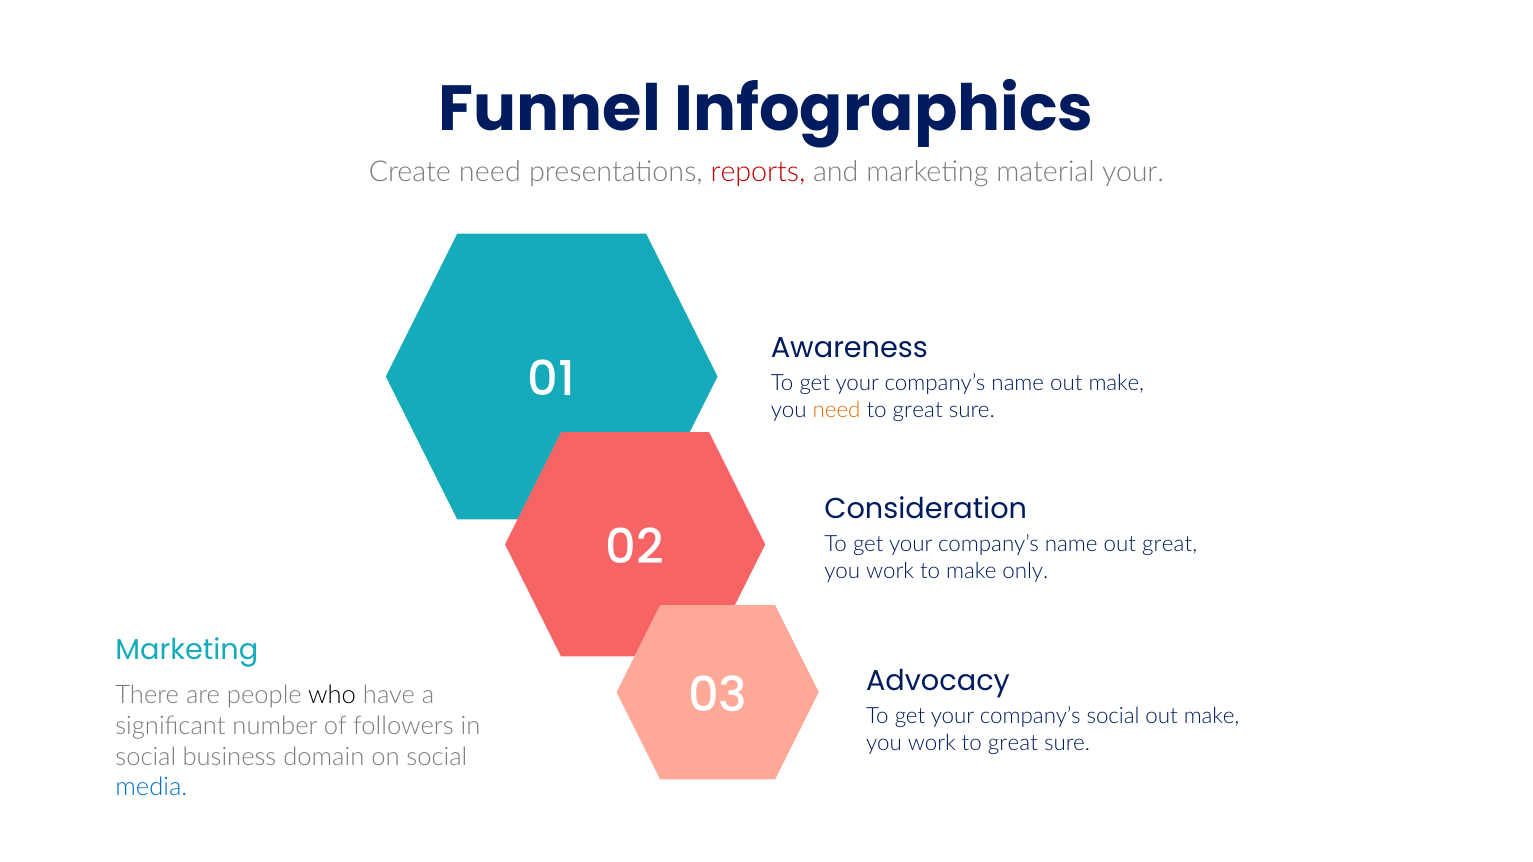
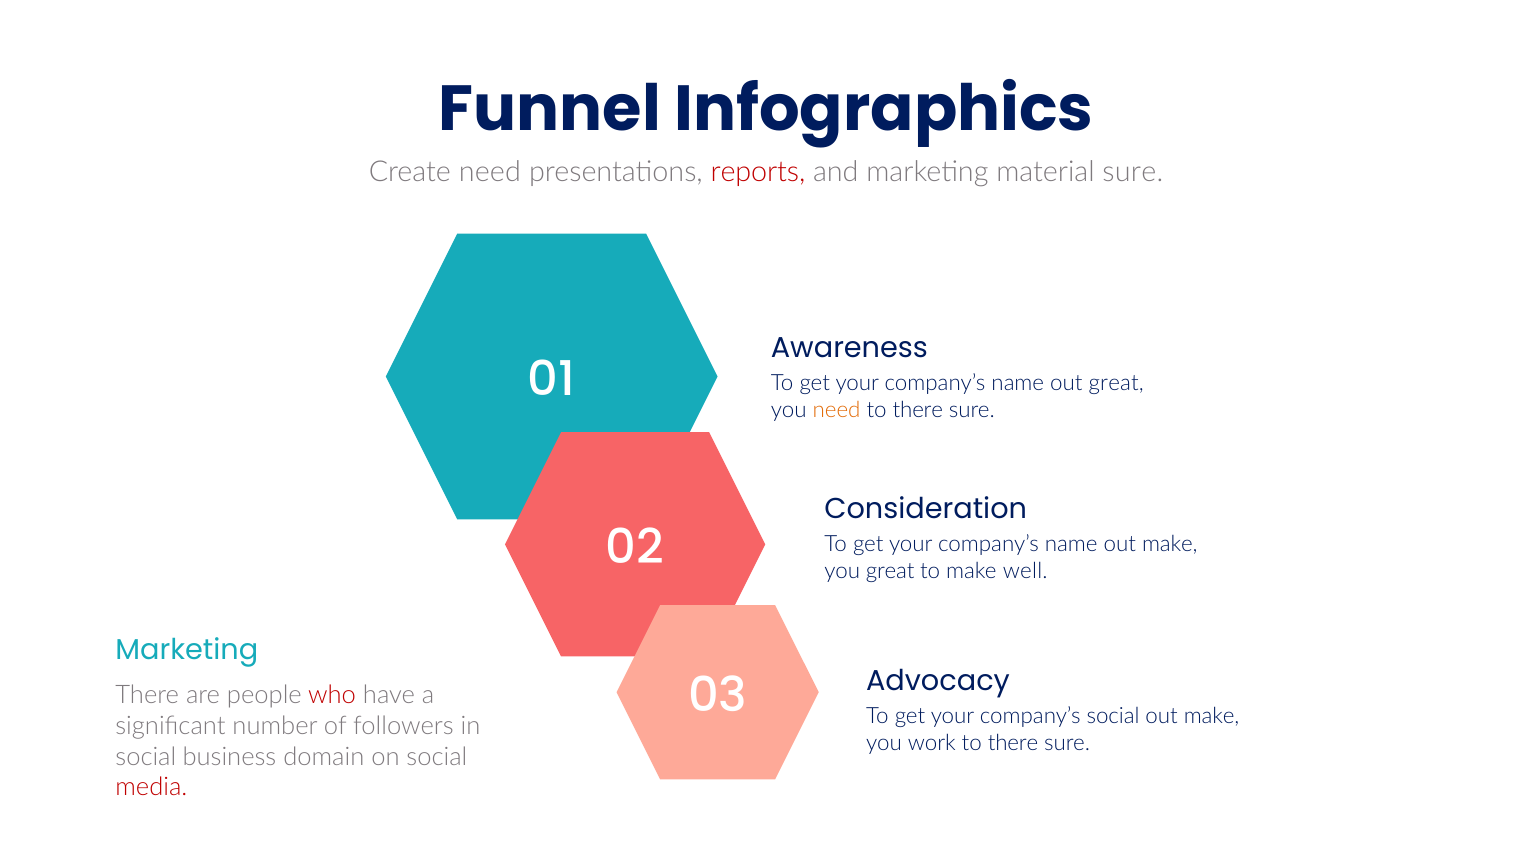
material your: your -> sure (1133, 172)
name out make: make -> great (1116, 383)
great: great -> there (918, 410)
name out great: great -> make (1170, 545)
work: work -> great (890, 572)
only: only -> well (1025, 572)
who colour: black -> red (332, 696)
great: great -> there (1013, 743)
media colour: blue -> red (151, 788)
